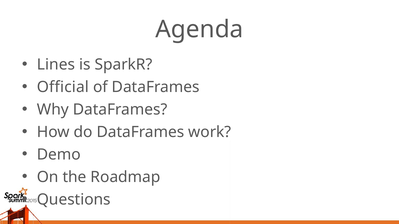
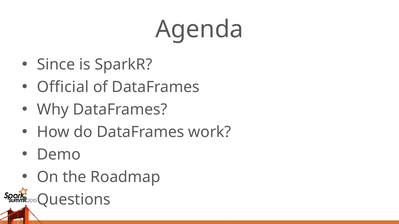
Lines: Lines -> Since (56, 65)
